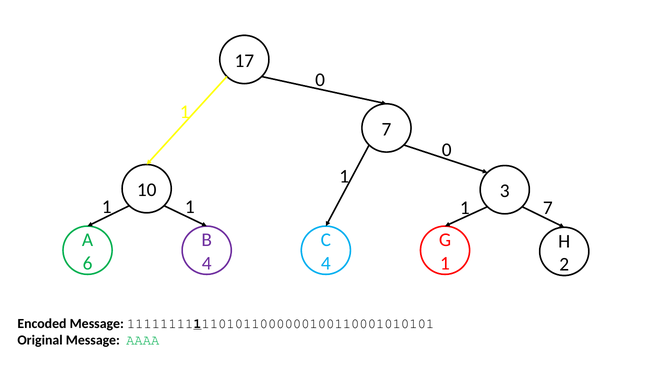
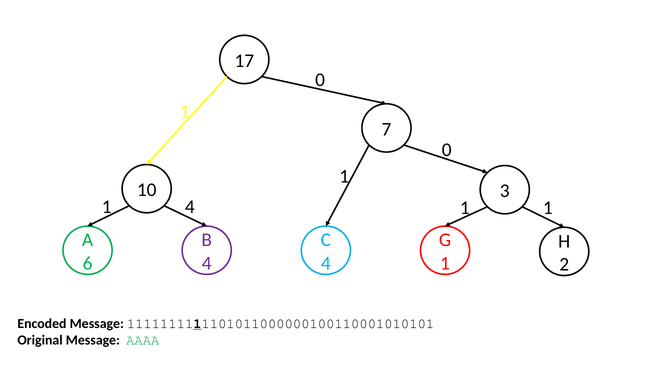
1 1: 1 -> 4 (190, 207)
1 7: 7 -> 1 (548, 208)
